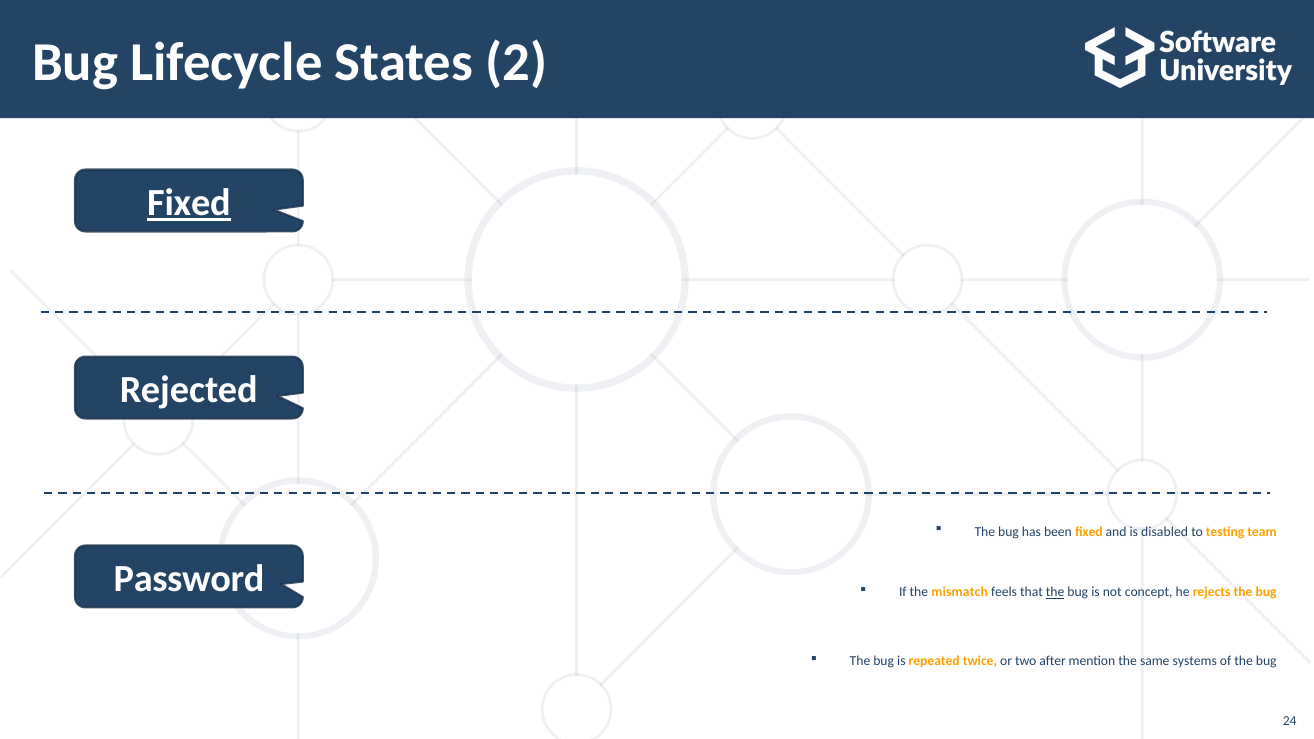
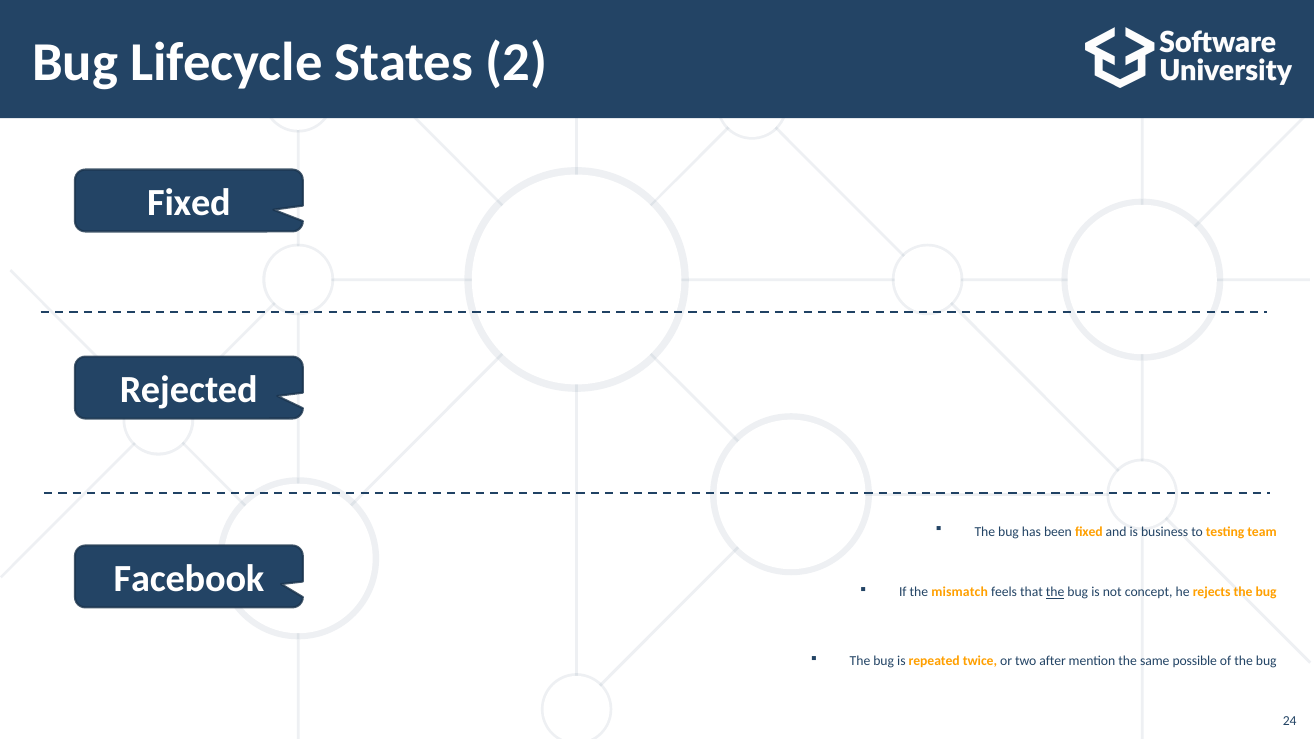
Fixed underline: present -> none (189, 203)
disabled: disabled -> business (1165, 532)
Password: Password -> Facebook (189, 579)
systems: systems -> possible (1195, 661)
